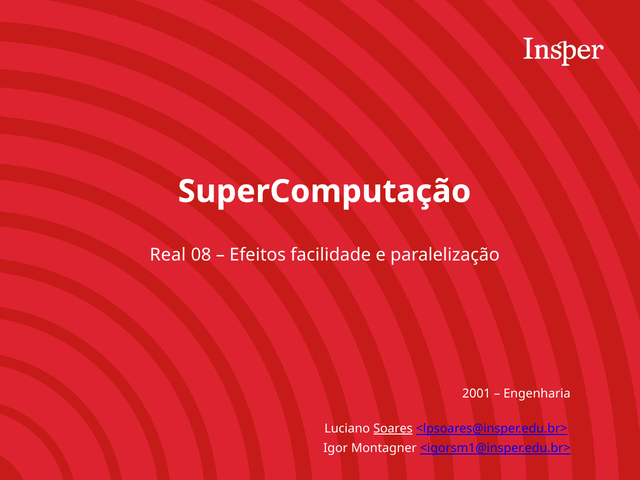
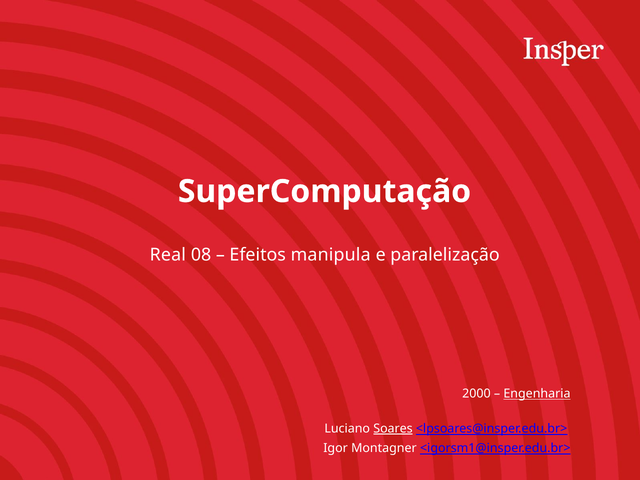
facilidade: facilidade -> manipula (331, 255)
2001: 2001 -> 2000 (476, 394)
Engenharia underline: none -> present (537, 394)
